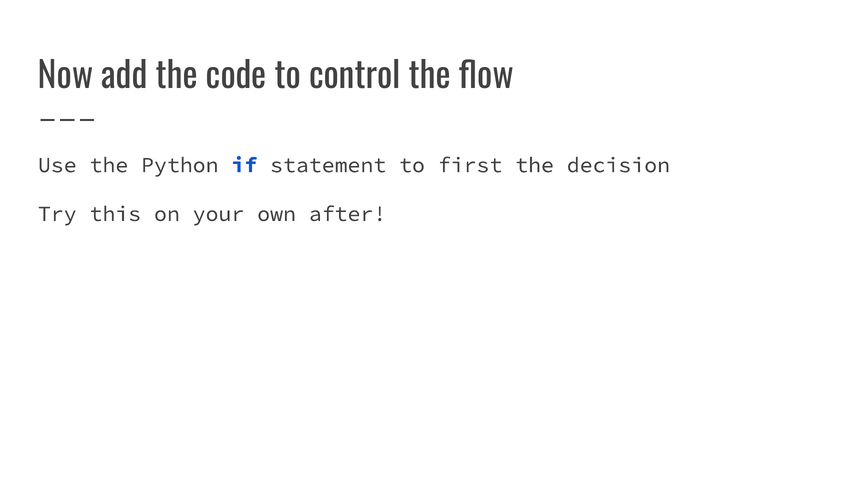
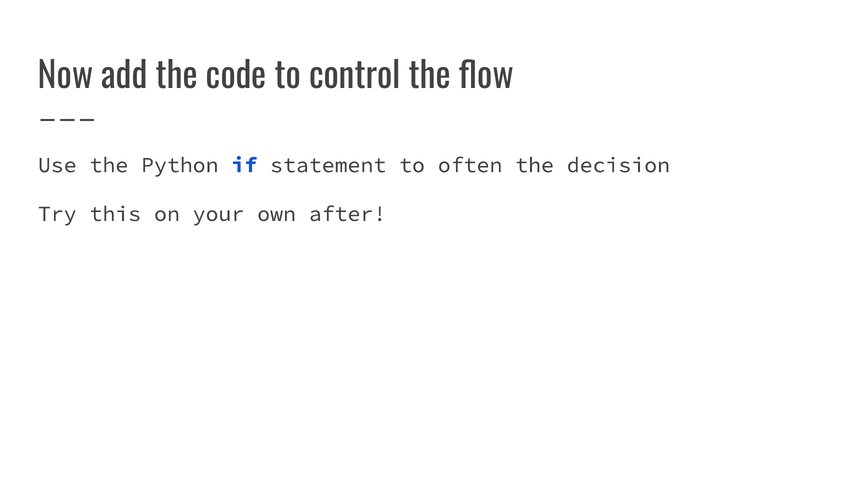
first: first -> often (470, 165)
